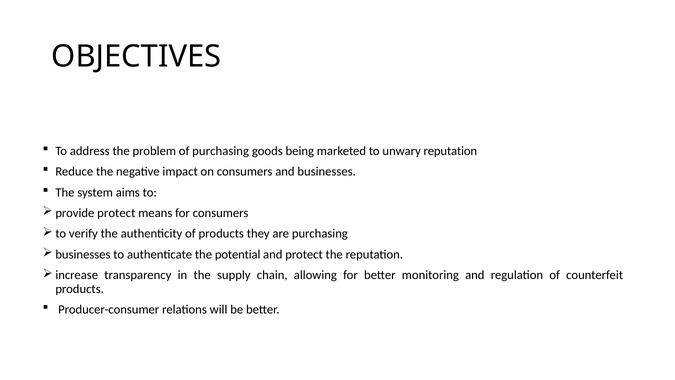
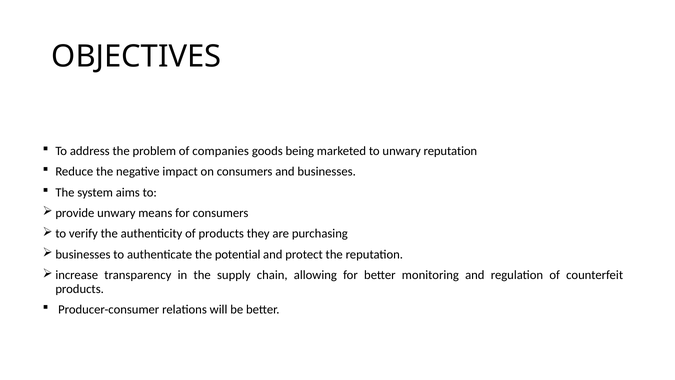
of purchasing: purchasing -> companies (221, 151)
protect: protect -> unwary (116, 213)
